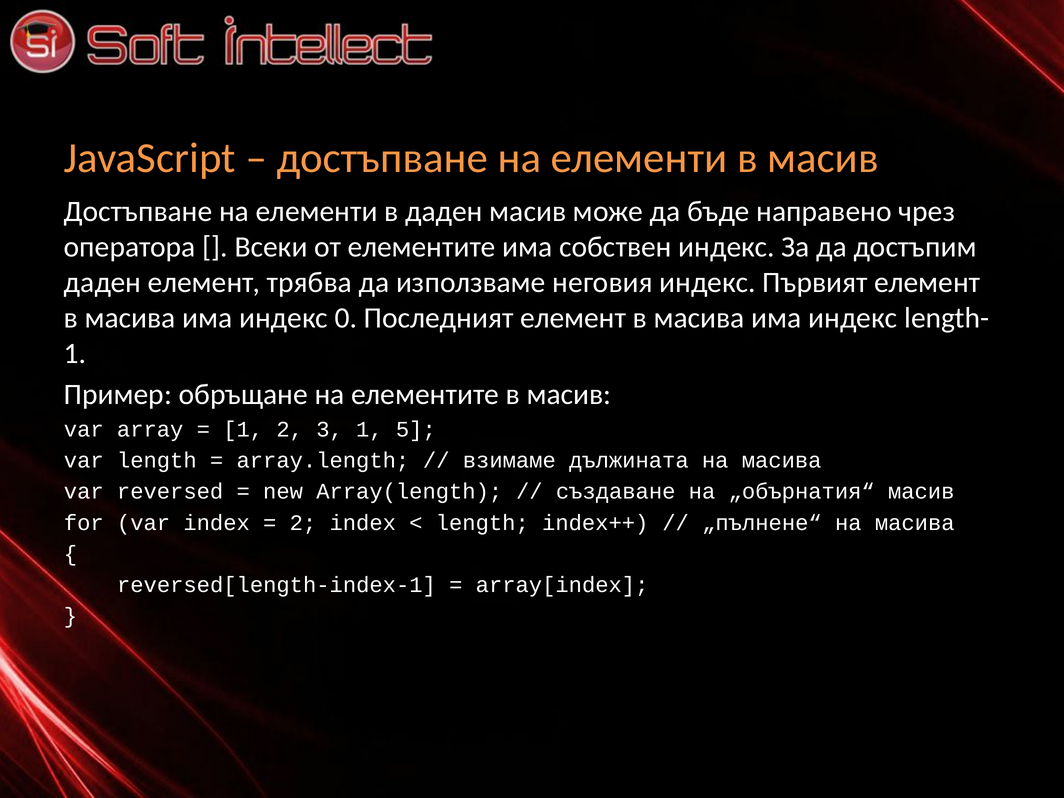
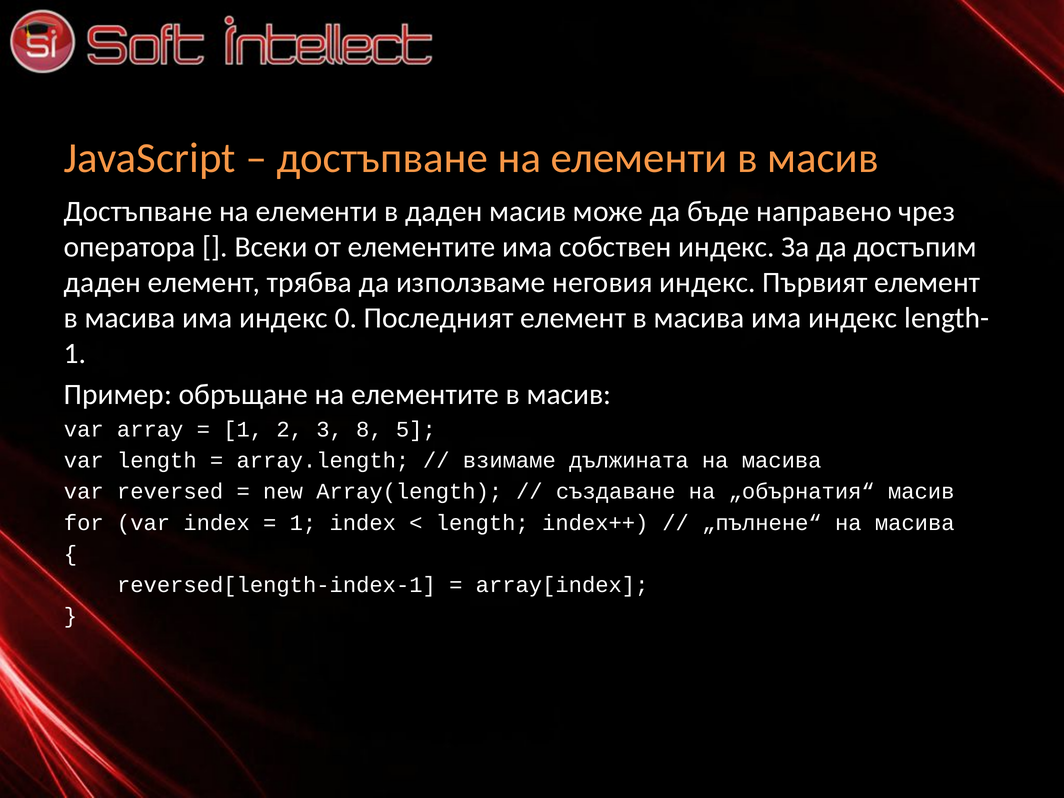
3 1: 1 -> 8 (369, 430)
2: 2 -> 1 (303, 523)
